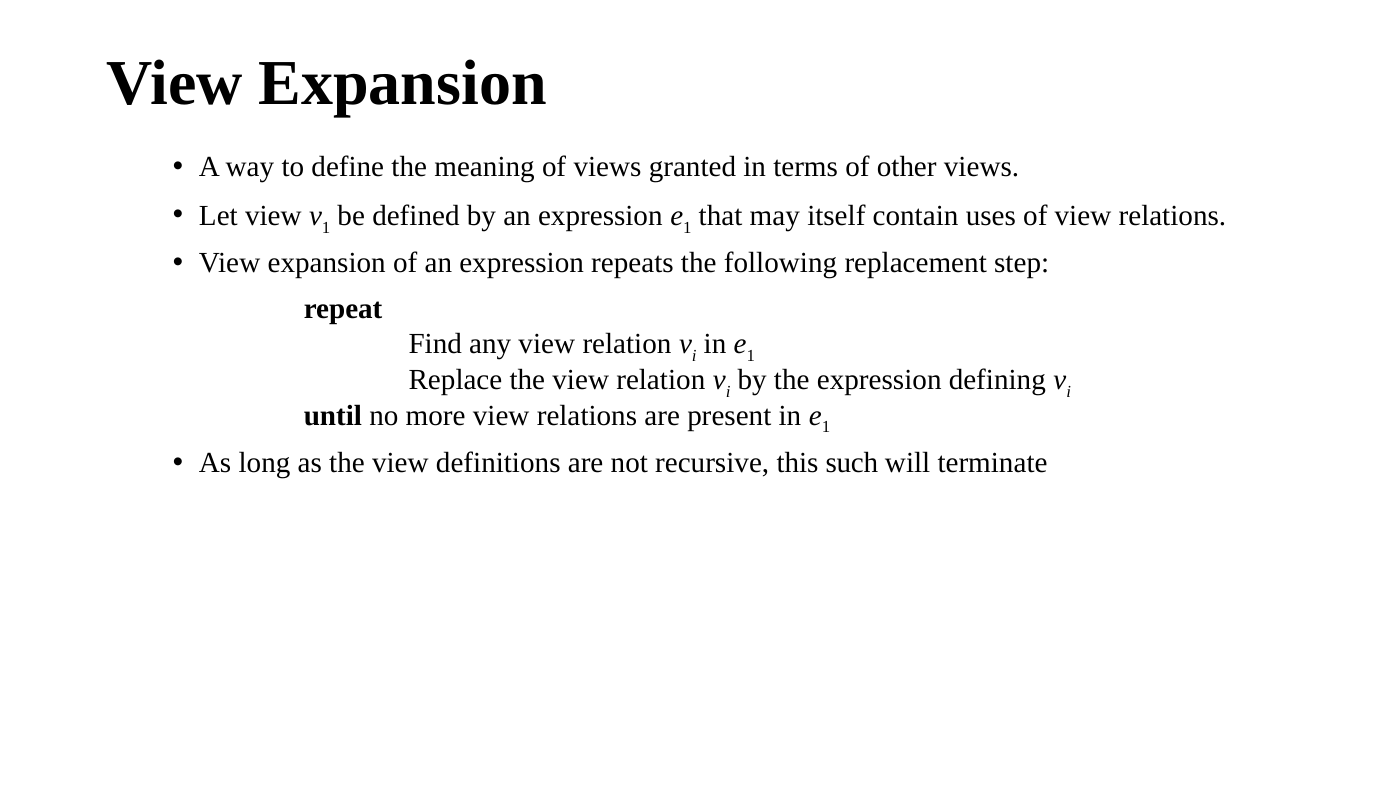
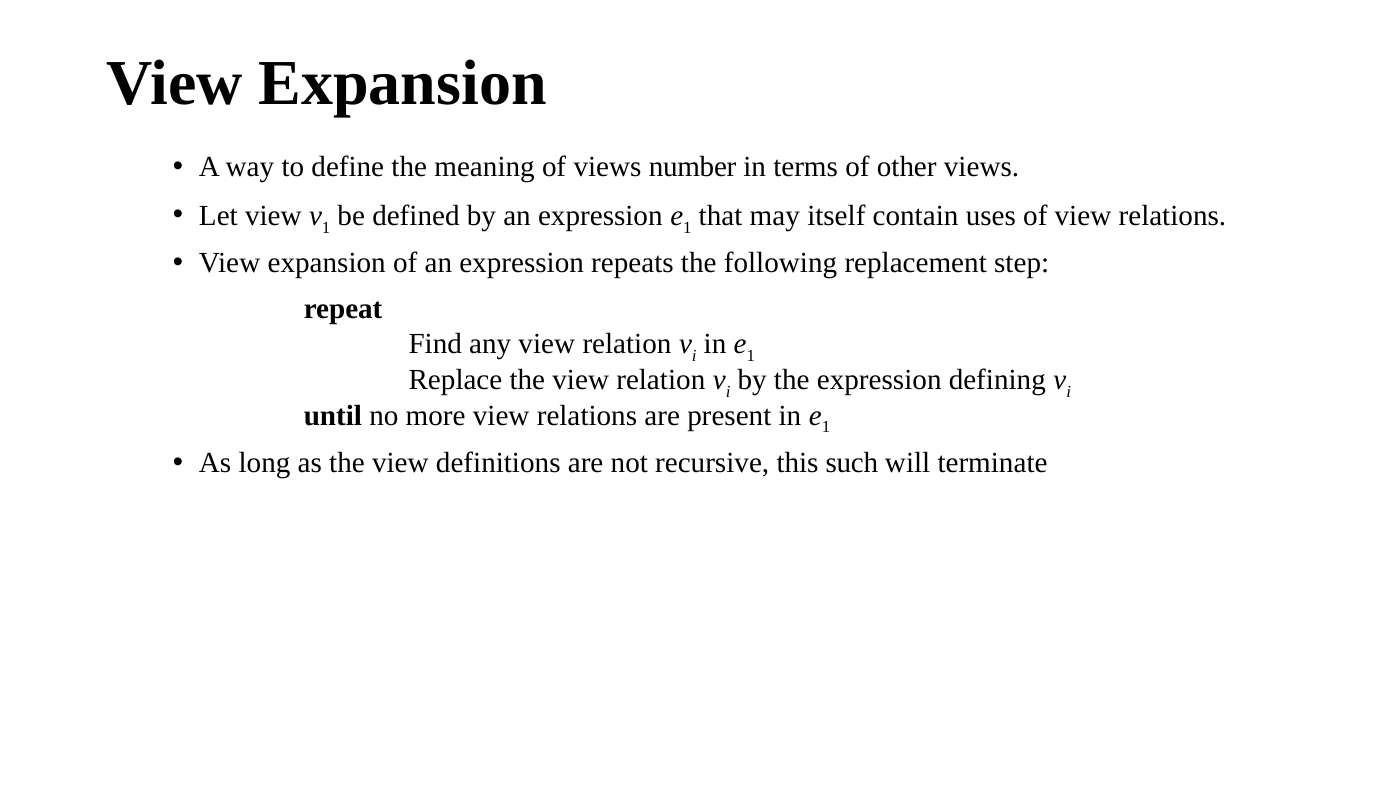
granted: granted -> number (693, 167)
